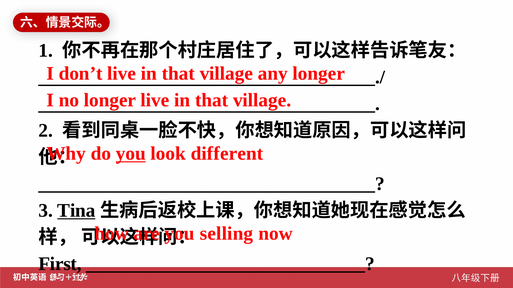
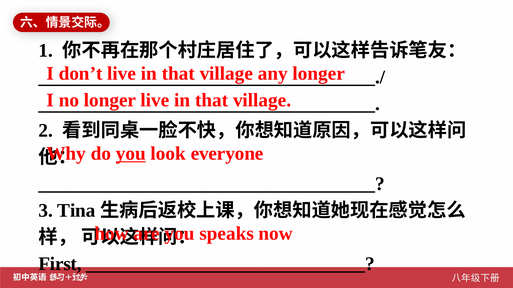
different: different -> everyone (227, 154)
Tina underline: present -> none (76, 211)
selling: selling -> speaks (227, 234)
